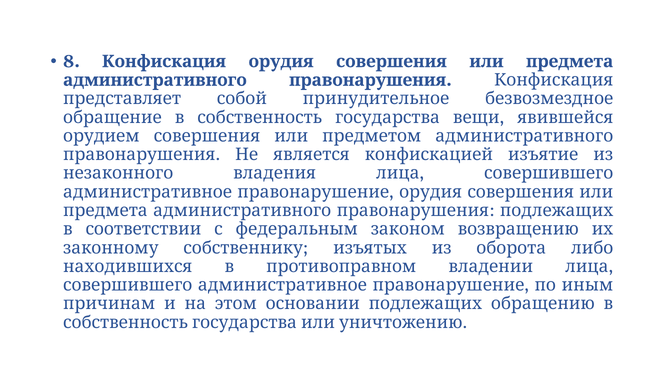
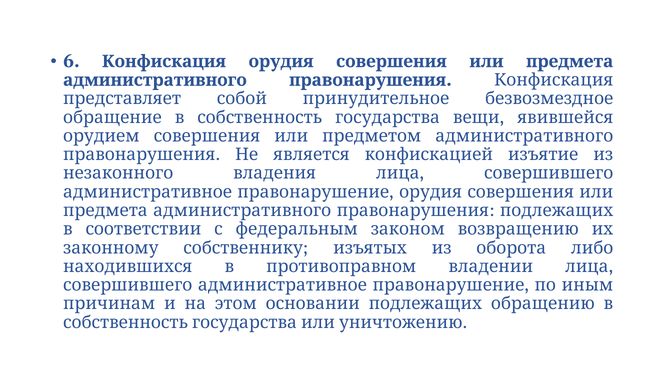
8: 8 -> 6 (71, 62)
